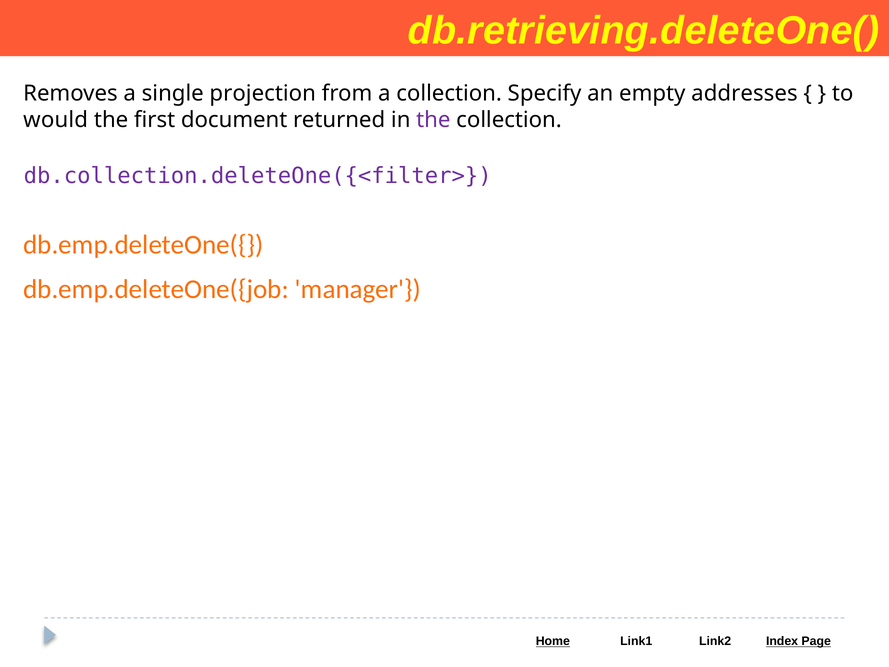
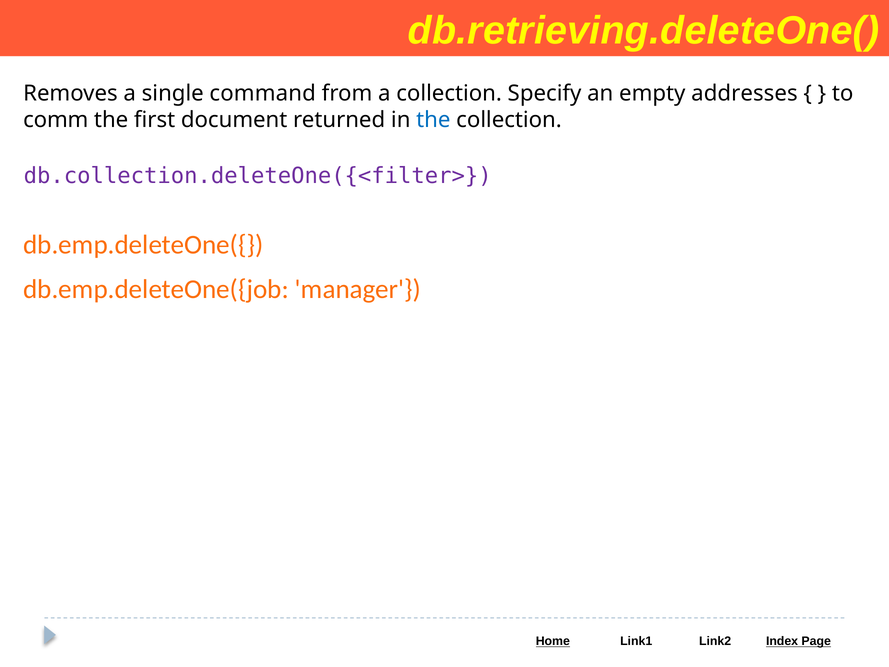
projection: projection -> command (263, 93)
would: would -> comm (56, 120)
the colour: purple -> blue (433, 120)
